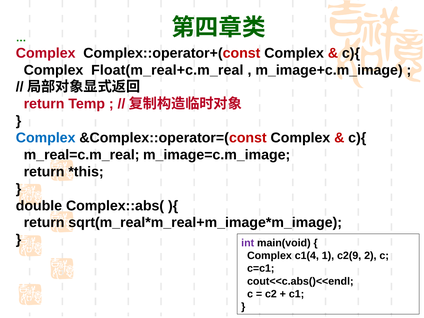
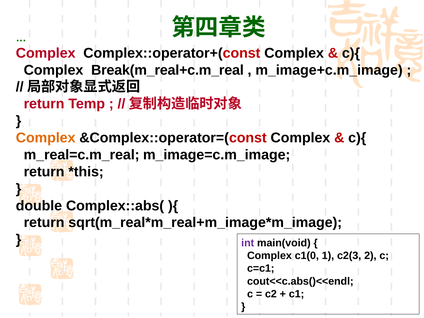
Float(m_real+c.m_real: Float(m_real+c.m_real -> Break(m_real+c.m_real (167, 70)
Complex colour: blue -> orange (46, 138)
c1(4: c1(4 -> c1(0 (307, 256)
c2(9: c2(9 -> c2(3 (349, 256)
